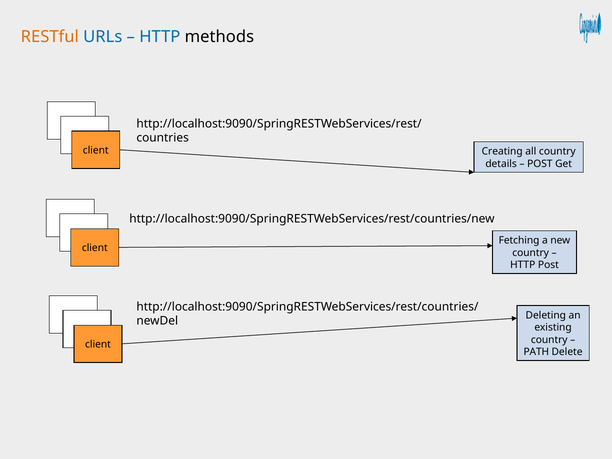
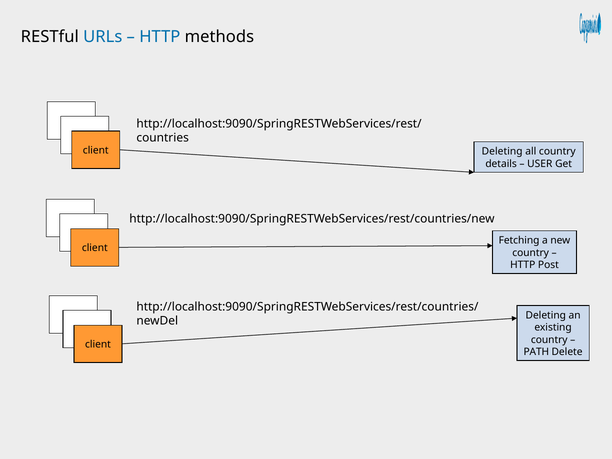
RESTful colour: orange -> black (50, 37)
Creating: Creating -> Deleting (502, 152)
POST: POST -> USER (540, 164)
